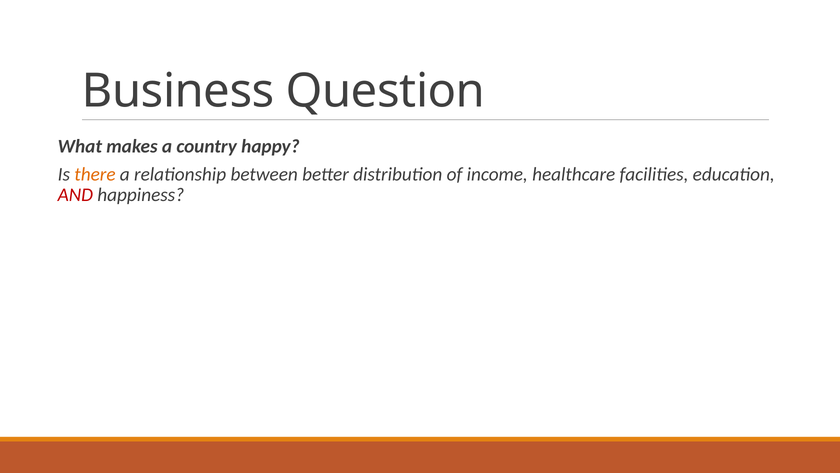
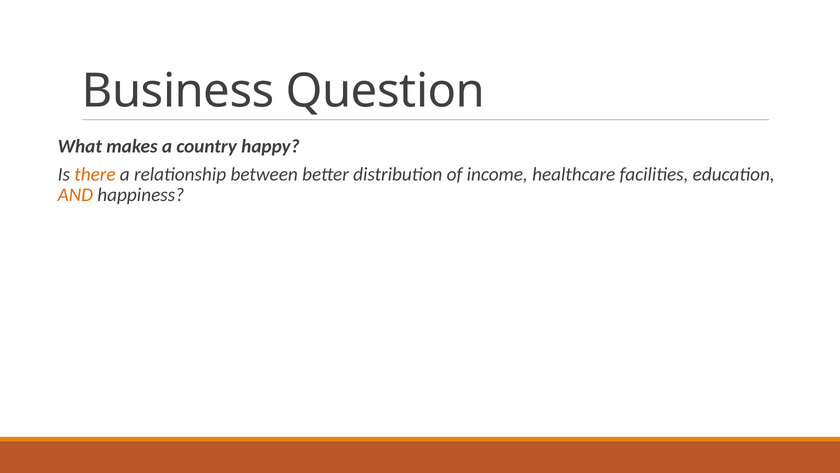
AND colour: red -> orange (75, 195)
